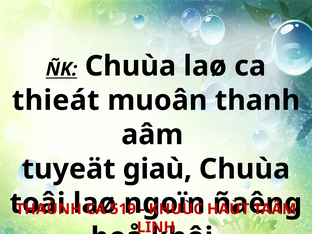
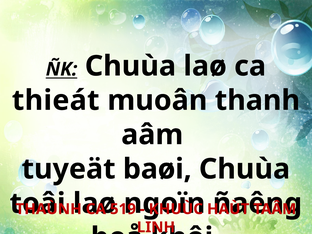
giaù: giaù -> baøi (157, 169)
